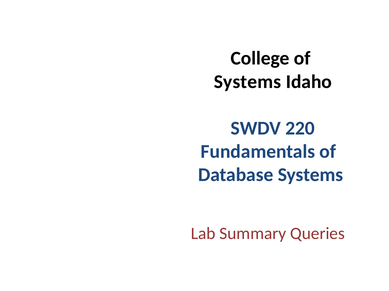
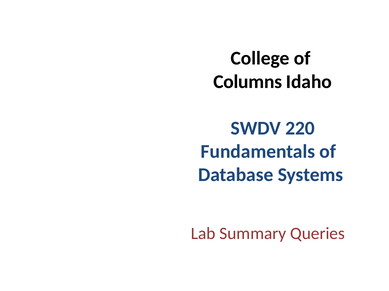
Systems: Systems -> Columns (248, 82)
